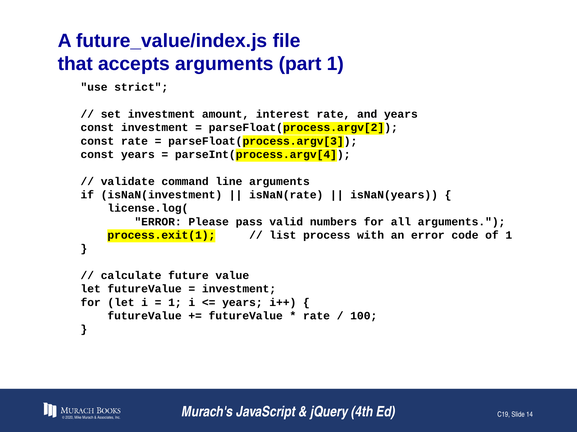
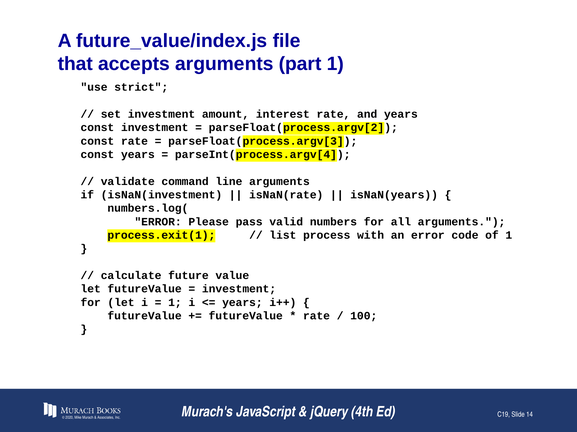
license.log(: license.log( -> numbers.log( (148, 209)
